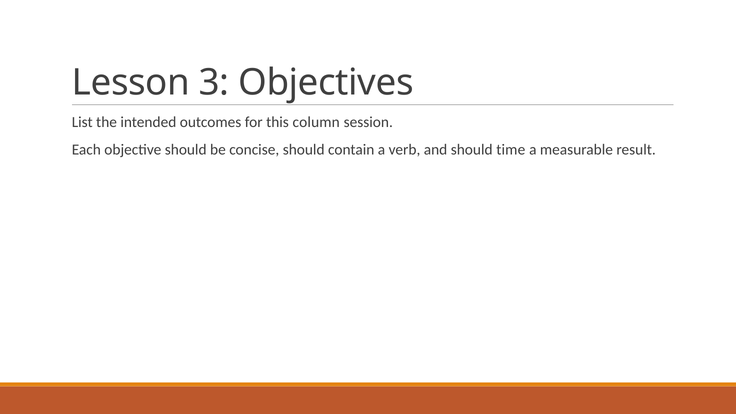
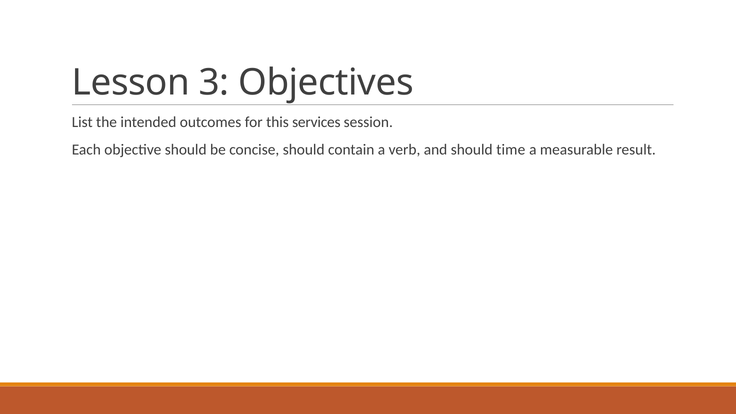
column: column -> services (316, 122)
